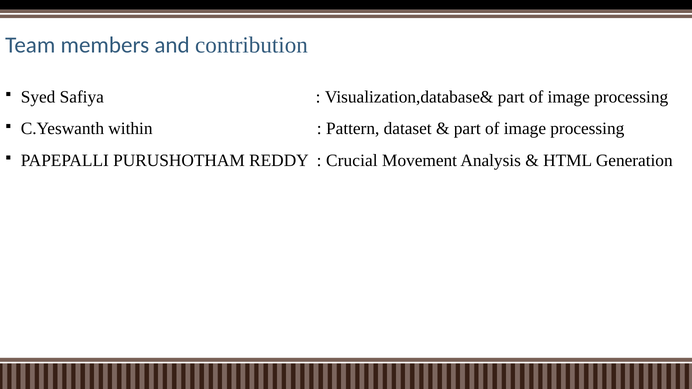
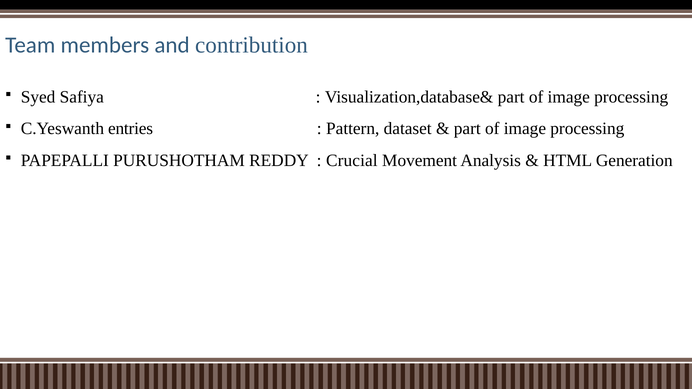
within: within -> entries (131, 129)
